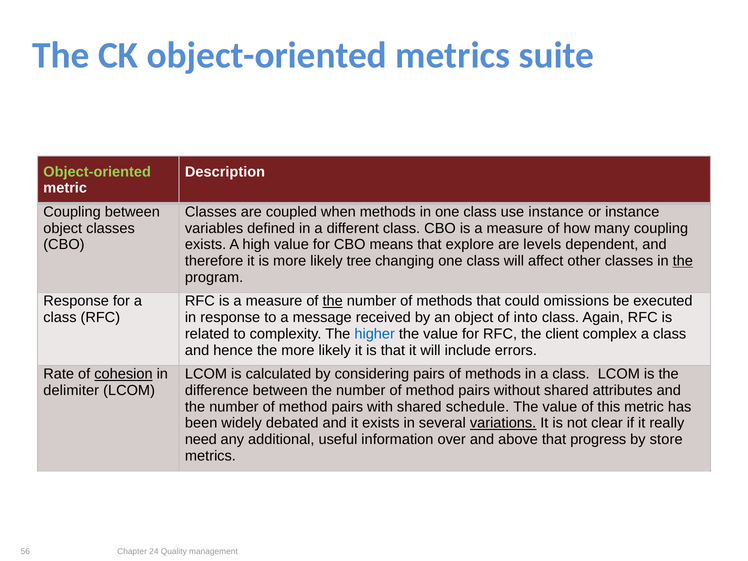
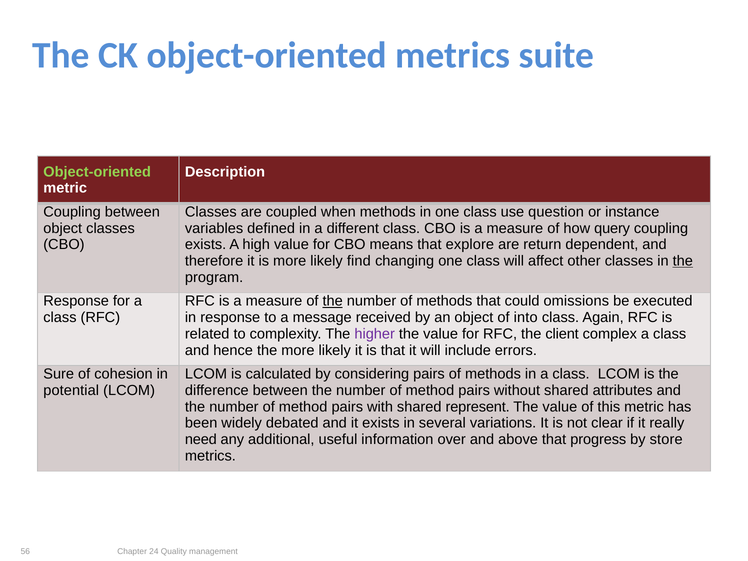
use instance: instance -> question (556, 212)
many: many -> query (612, 228)
levels: levels -> return (542, 245)
tree: tree -> find (359, 261)
higher colour: blue -> purple (375, 334)
Rate: Rate -> Sure (59, 374)
cohesion underline: present -> none (123, 374)
delimiter: delimiter -> potential (71, 390)
schedule: schedule -> represent (478, 407)
variations underline: present -> none (503, 423)
